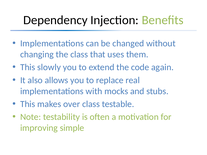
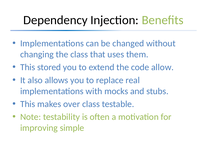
slowly: slowly -> stored (49, 67)
again: again -> allow (162, 67)
